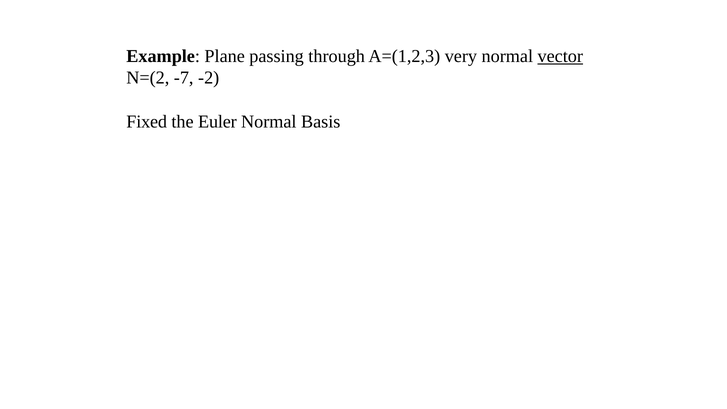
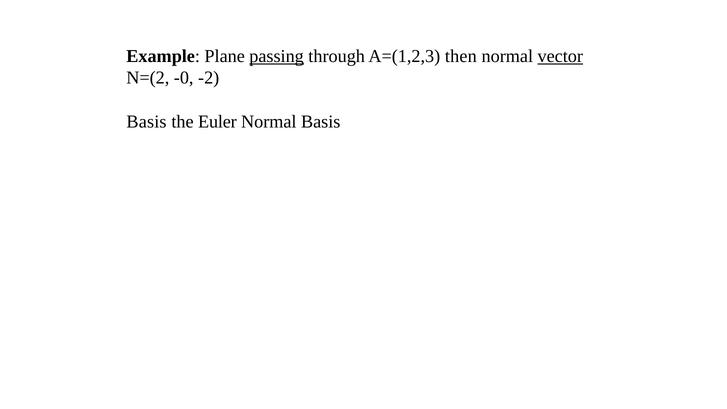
passing underline: none -> present (277, 56)
very: very -> then (461, 56)
-7: -7 -> -0 (184, 78)
Fixed: Fixed -> Basis (147, 122)
